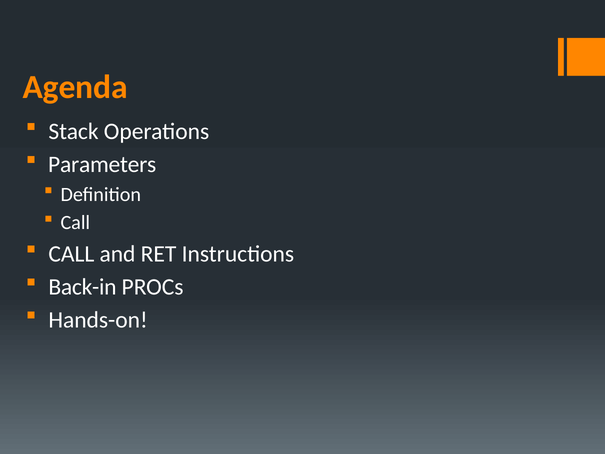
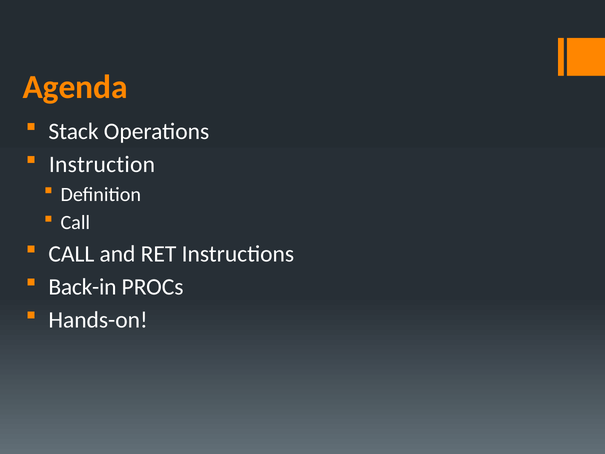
Parameters: Parameters -> Instruction (102, 164)
